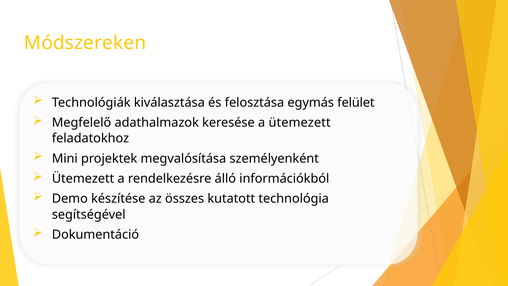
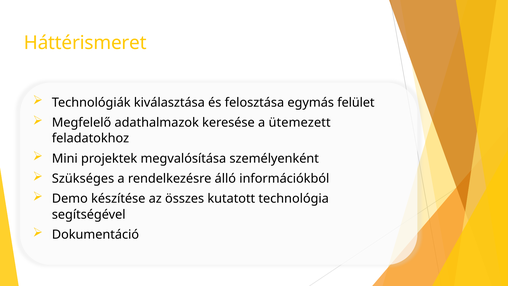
Módszereken: Módszereken -> Háttérismeret (85, 43)
Ütemezett: Ütemezett -> Szükséges (83, 178)
